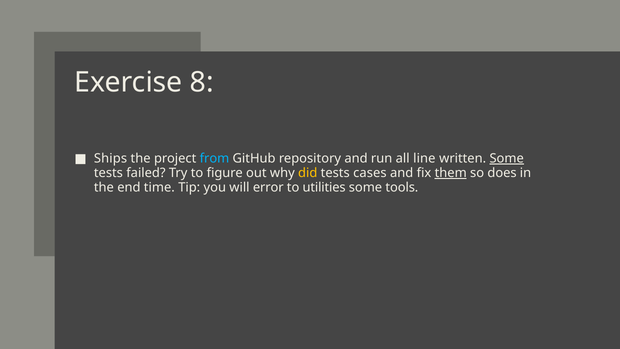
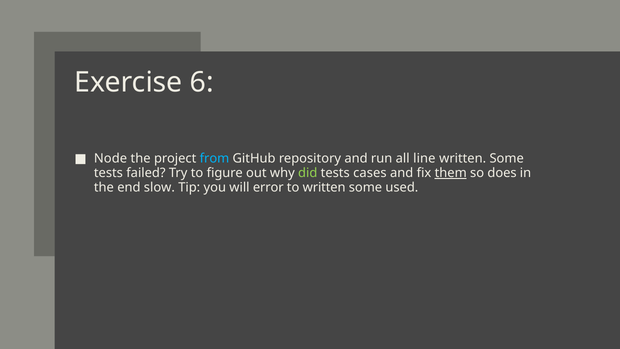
8: 8 -> 6 (202, 82)
Ships: Ships -> Node (111, 158)
Some underline: present -> none (507, 158)
did colour: yellow -> light green (308, 173)
time: time -> slow (159, 187)
to utilities: utilities -> written (324, 187)
tools: tools -> used (402, 187)
